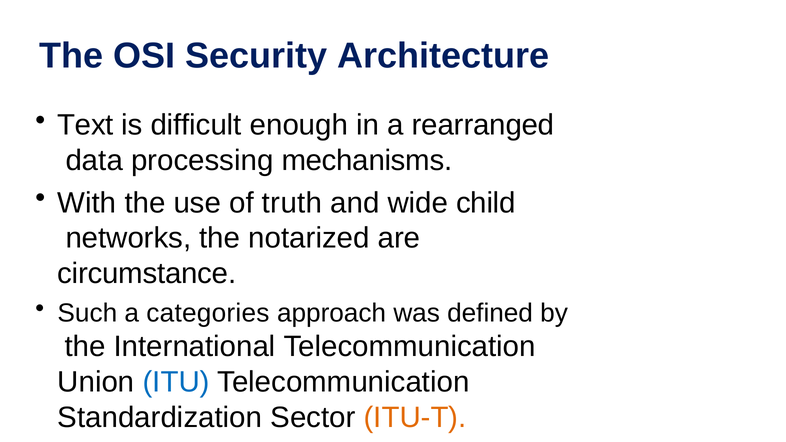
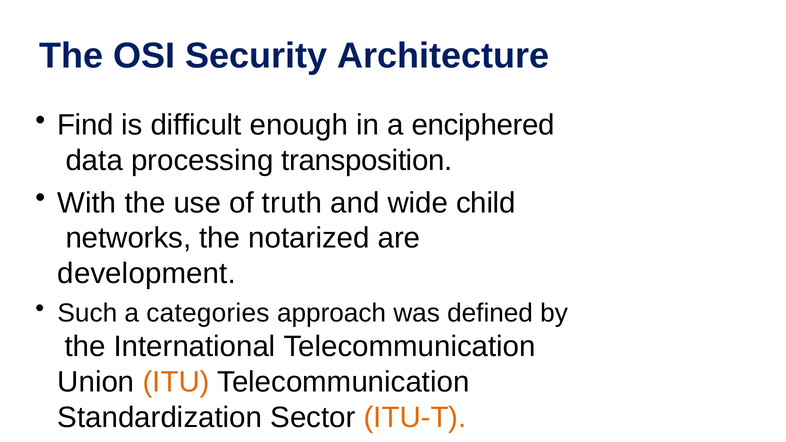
Text: Text -> Find (85, 125)
rearranged: rearranged -> enciphered (483, 125)
mechanisms: mechanisms -> transposition (367, 160)
circumstance: circumstance -> development (147, 274)
ITU colour: blue -> orange (176, 382)
